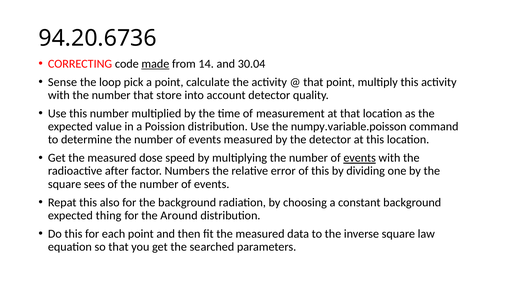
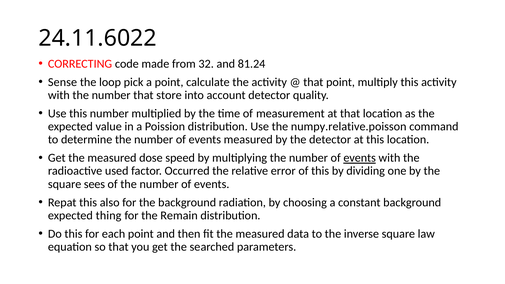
94.20.6736: 94.20.6736 -> 24.11.6022 (98, 38)
made underline: present -> none (155, 64)
14: 14 -> 32 (206, 64)
30.04: 30.04 -> 81.24 (252, 64)
numpy.variable.poisson: numpy.variable.poisson -> numpy.relative.poisson (349, 127)
after: after -> used (117, 171)
Numbers: Numbers -> Occurred (187, 171)
Around: Around -> Remain (179, 215)
